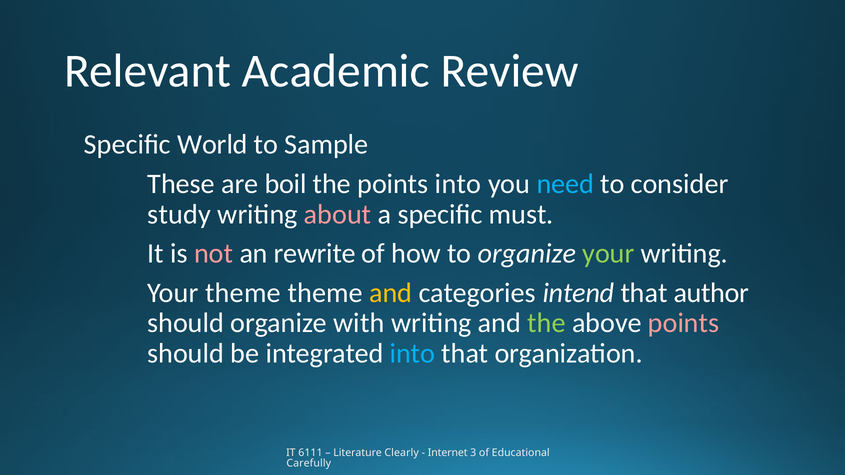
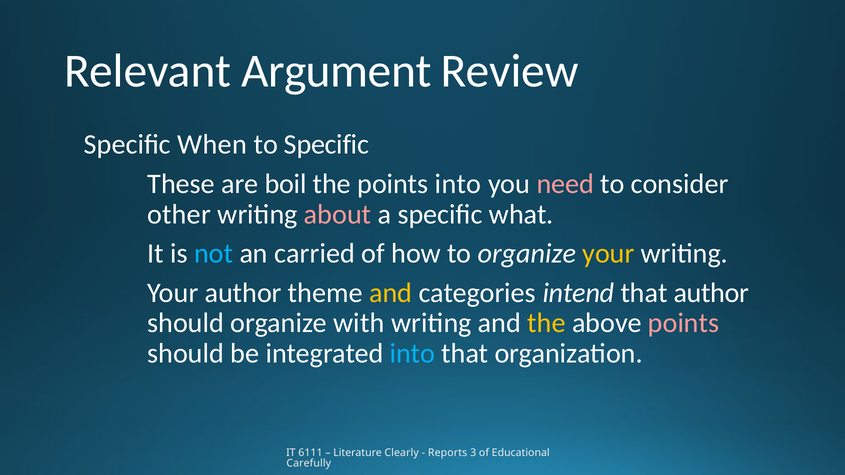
Academic: Academic -> Argument (336, 71)
World: World -> When (212, 145)
to Sample: Sample -> Specific (326, 145)
need colour: light blue -> pink (565, 184)
study: study -> other (179, 214)
must: must -> what (521, 214)
not colour: pink -> light blue (214, 254)
rewrite: rewrite -> carried (315, 254)
your colour: light green -> yellow (608, 254)
Your theme: theme -> author (243, 293)
the colour: light green -> yellow (546, 323)
Internet: Internet -> Reports (448, 453)
